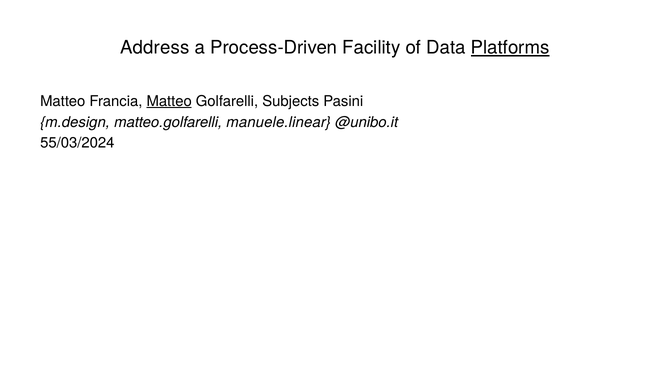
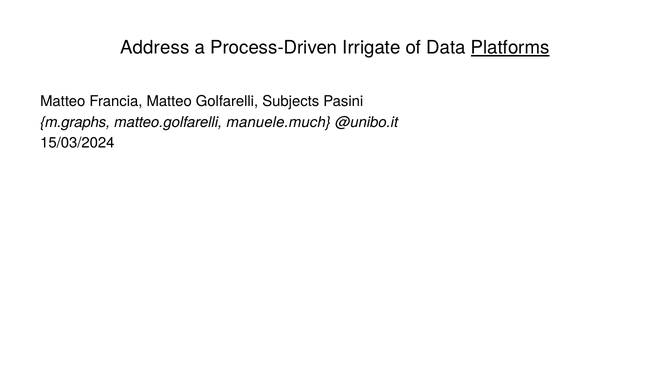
Facility: Facility -> Irrigate (371, 48)
Matteo underline: present -> none (169, 101)
m.design: m.design -> m.graphs (75, 122)
manuele.linear: manuele.linear -> manuele.much (279, 122)
55/03/2024: 55/03/2024 -> 15/03/2024 (77, 143)
